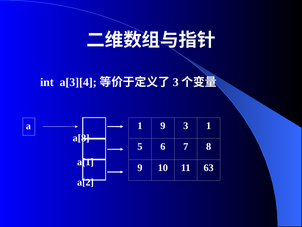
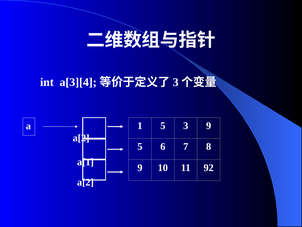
1 9: 9 -> 5 (163, 126)
3 1: 1 -> 9 (209, 126)
a[8: a[8 -> a[2 (81, 138)
63: 63 -> 92 (209, 167)
